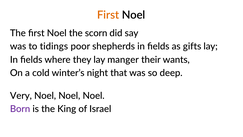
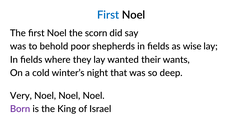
First colour: orange -> blue (108, 15)
tidings: tidings -> behold (54, 46)
gifts: gifts -> wise (192, 46)
manger: manger -> wanted (123, 60)
